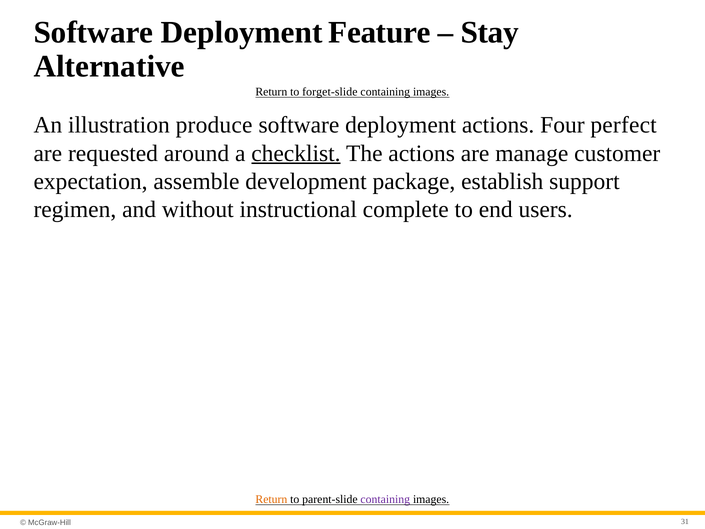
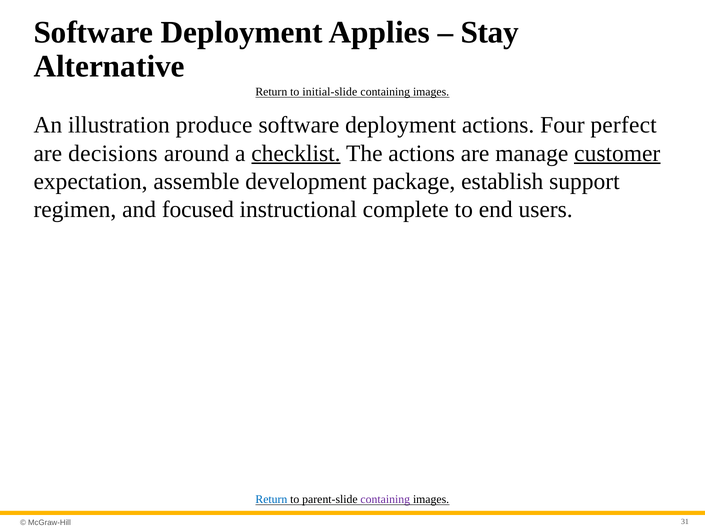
Feature: Feature -> Applies (379, 33)
forget-slide: forget-slide -> initial-slide (330, 92)
requested: requested -> decisions (113, 153)
customer underline: none -> present (617, 153)
without: without -> focused (198, 210)
Return colour: orange -> blue (271, 499)
